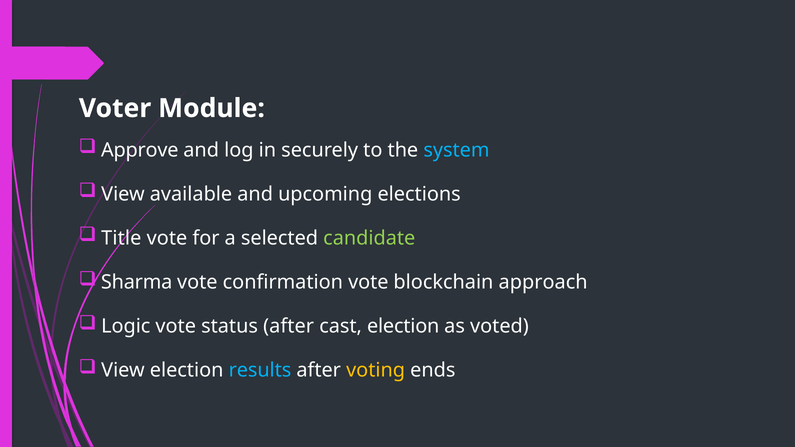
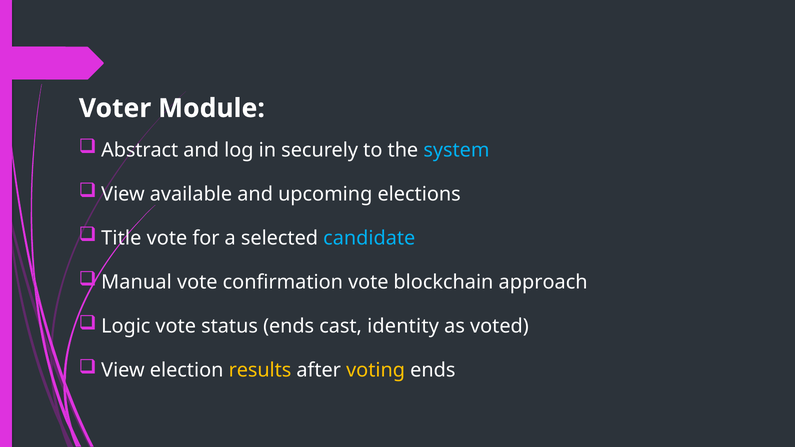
Approve: Approve -> Abstract (140, 150)
candidate colour: light green -> light blue (369, 238)
Sharma: Sharma -> Manual (136, 282)
status after: after -> ends (289, 326)
cast election: election -> identity (403, 326)
results colour: light blue -> yellow (260, 370)
